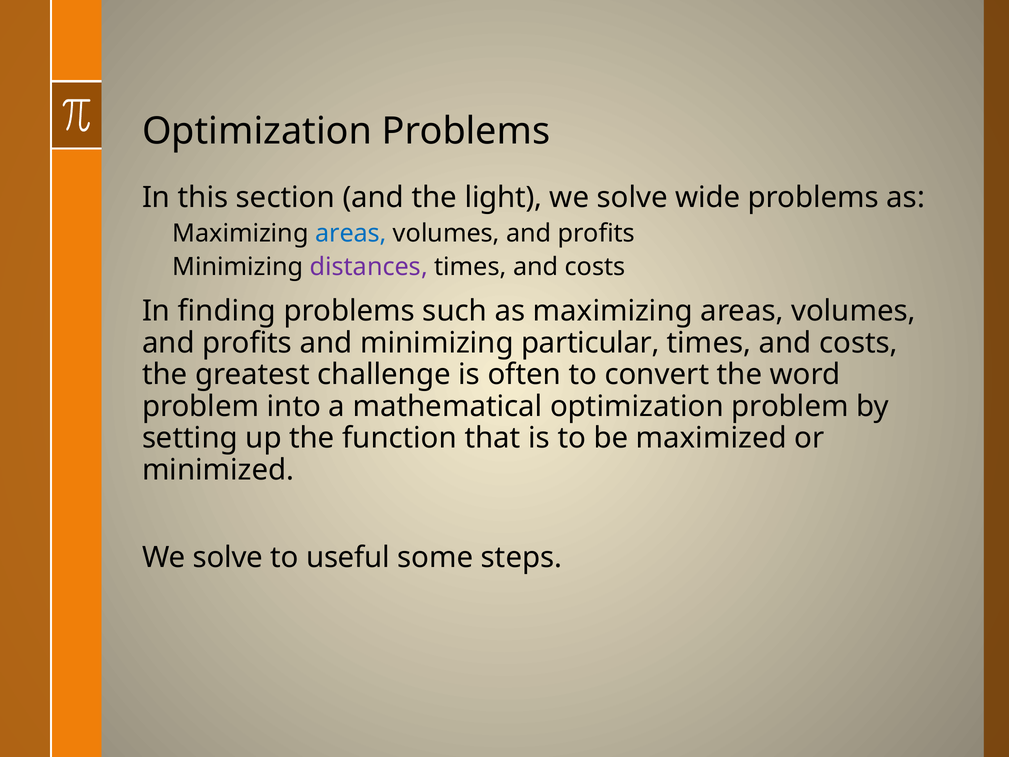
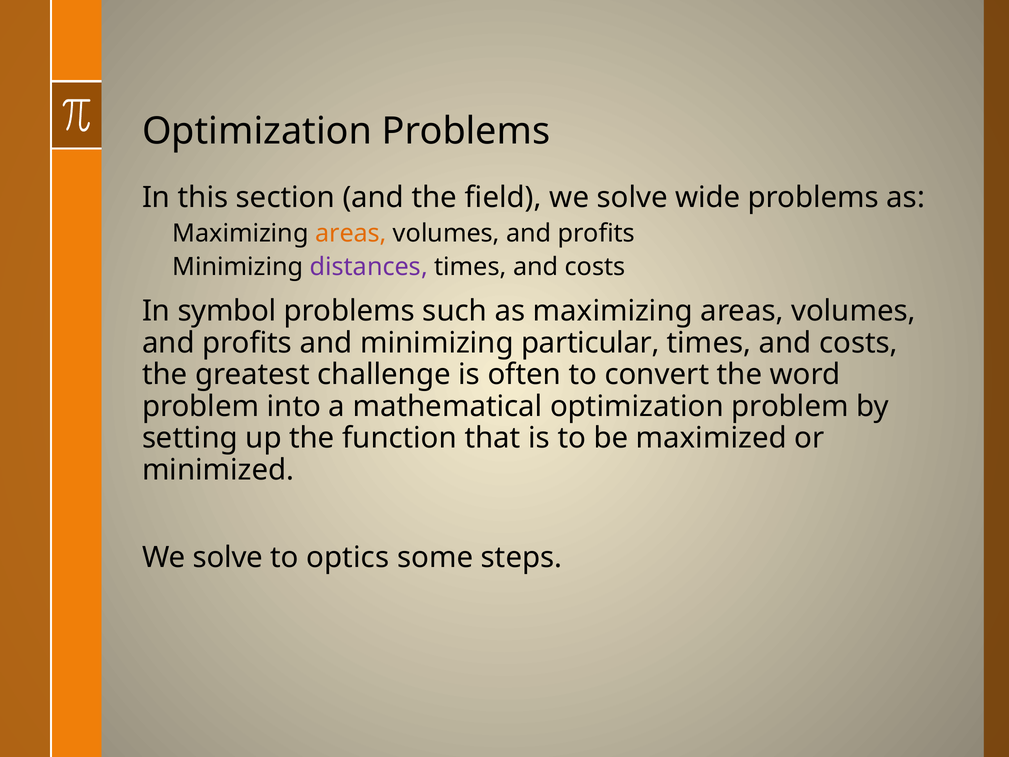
light: light -> field (503, 197)
areas colour: blue -> orange (351, 233)
finding: finding -> symbol (227, 311)
useful: useful -> optics (348, 557)
